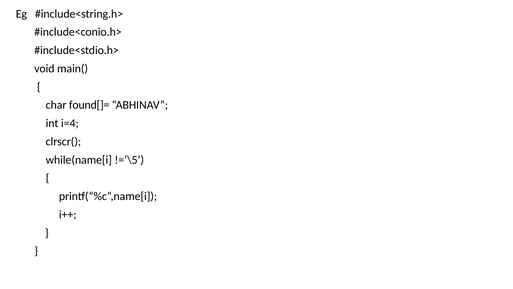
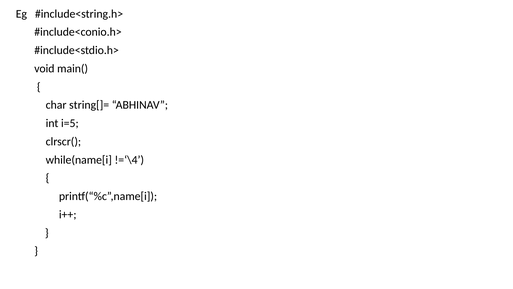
found[]=: found[]= -> string[]= (89, 105)
i=4: i=4 -> i=5 (70, 123)
!=‘\5: !=‘\5 -> !=‘\4 (129, 160)
